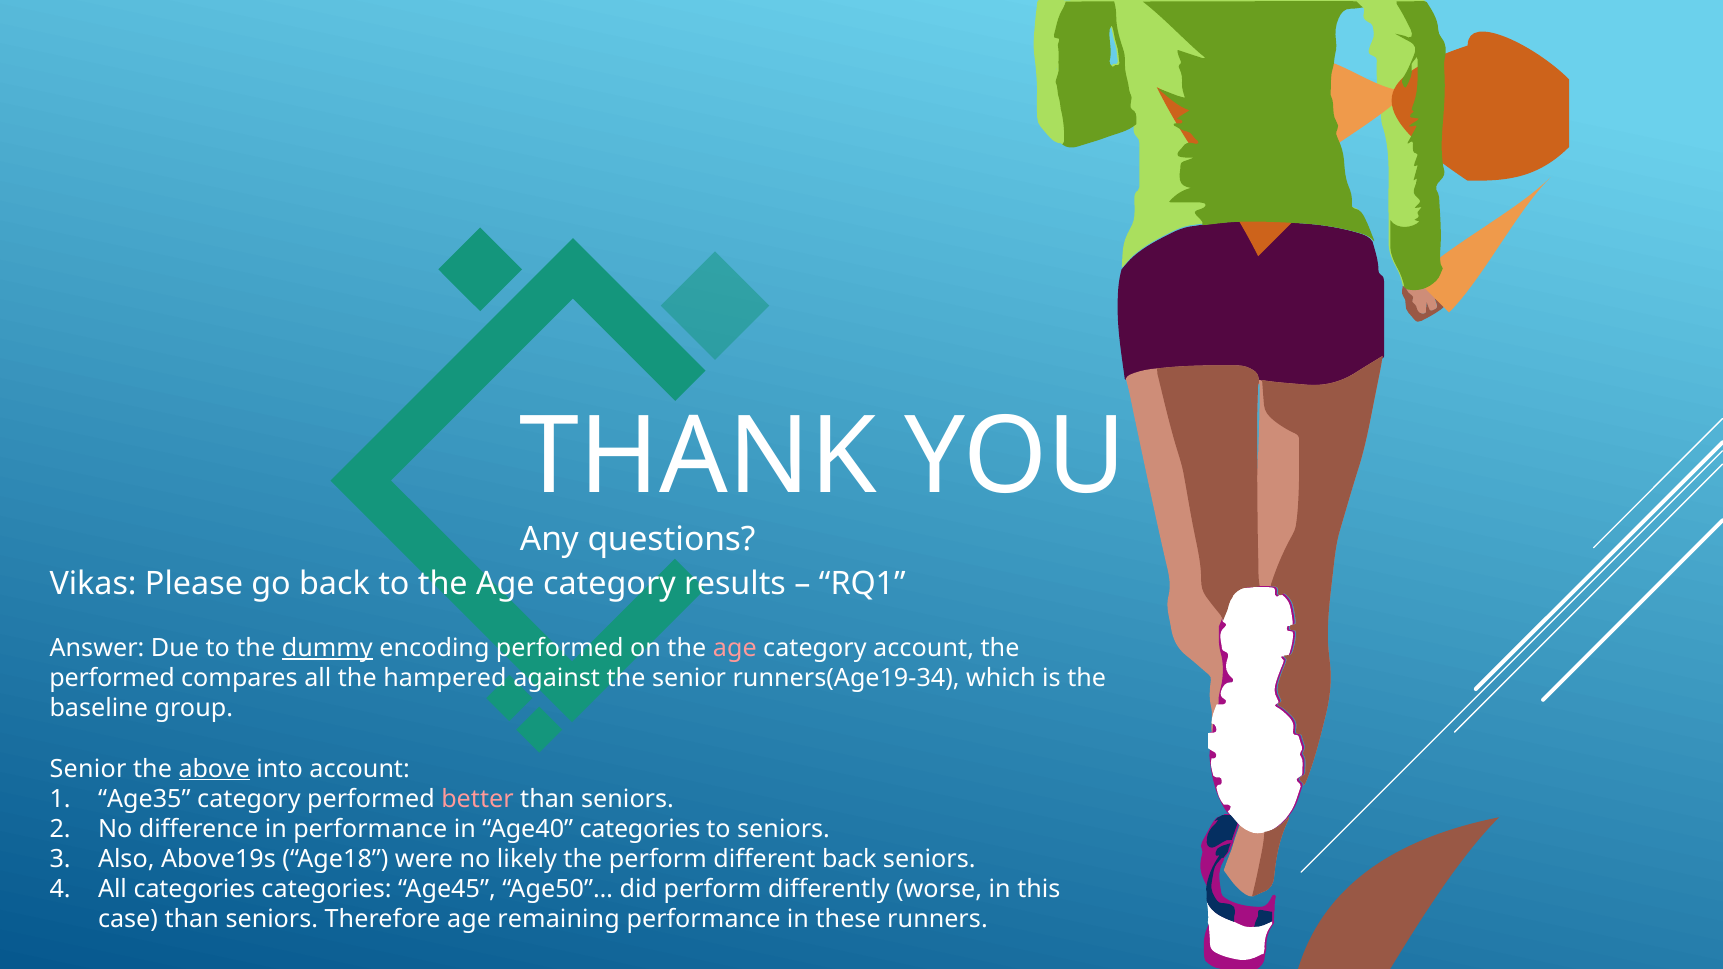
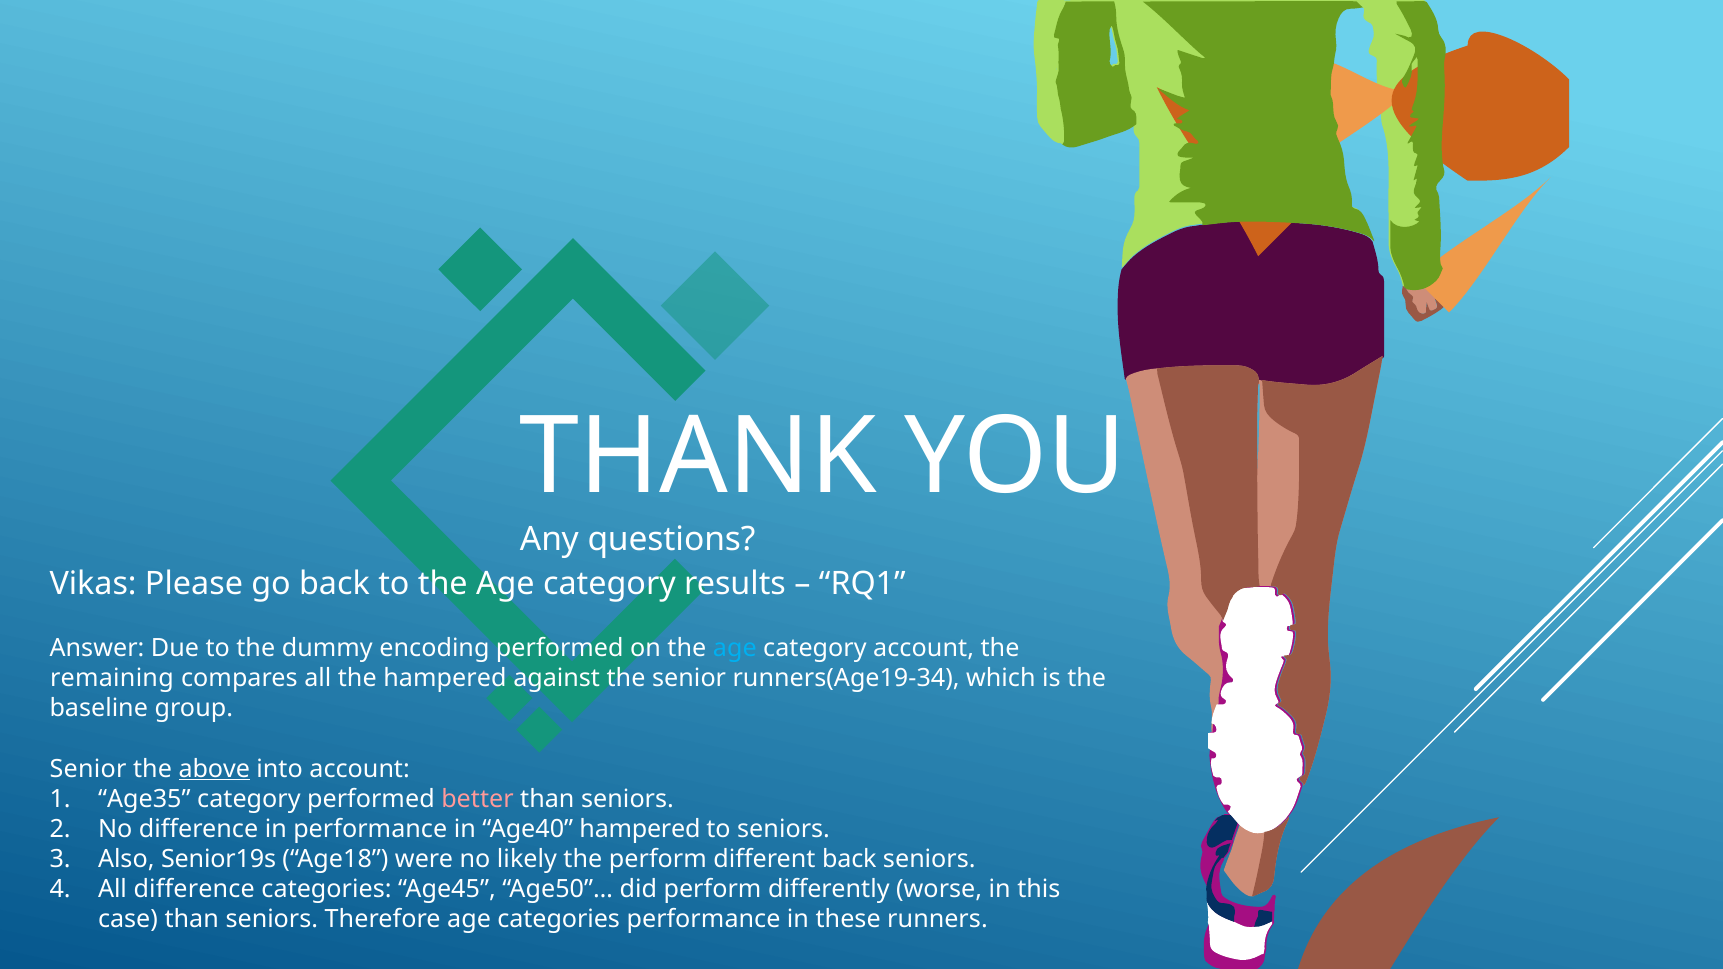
dummy underline: present -> none (327, 648)
age colour: pink -> light blue (735, 648)
performed: performed -> remaining (112, 678)
Age40 categories: categories -> hampered (640, 829)
Above19s: Above19s -> Senior19s (219, 859)
All categories: categories -> difference (194, 890)
age remaining: remaining -> categories (559, 920)
